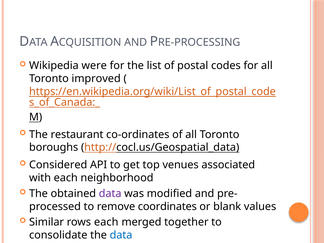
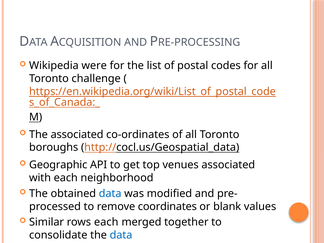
improved: improved -> challenge (96, 78)
The restaurant: restaurant -> associated (77, 134)
Considered: Considered -> Geographic (58, 165)
data colour: purple -> blue (110, 193)
